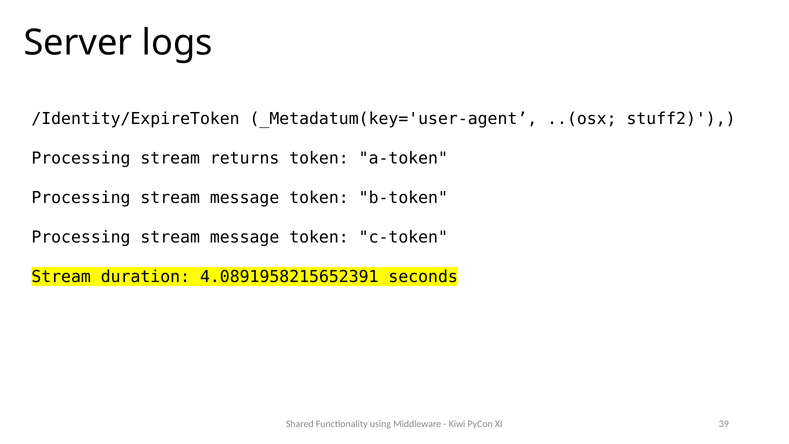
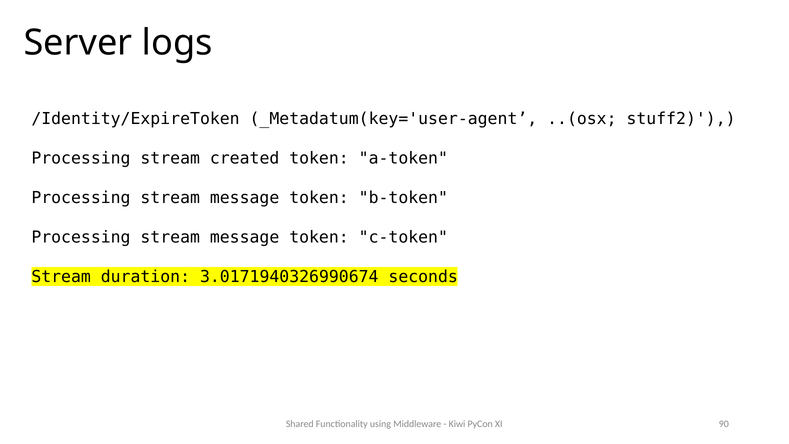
returns: returns -> created (245, 158)
4.0891958215652391: 4.0891958215652391 -> 3.0171940326990674 (289, 277)
39: 39 -> 90 (724, 424)
